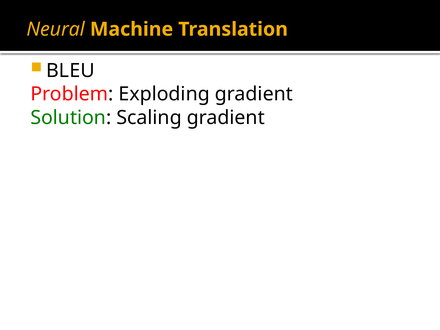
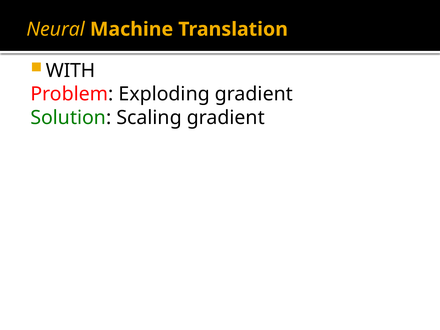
BLEU: BLEU -> WITH (71, 71)
